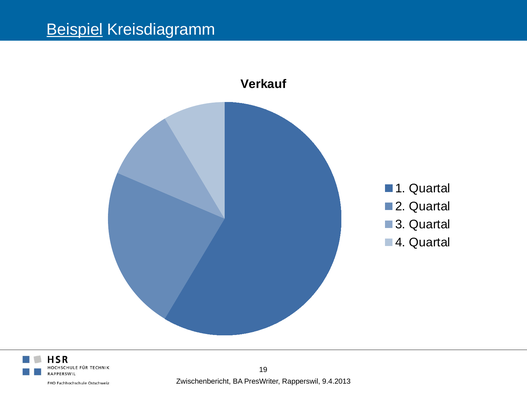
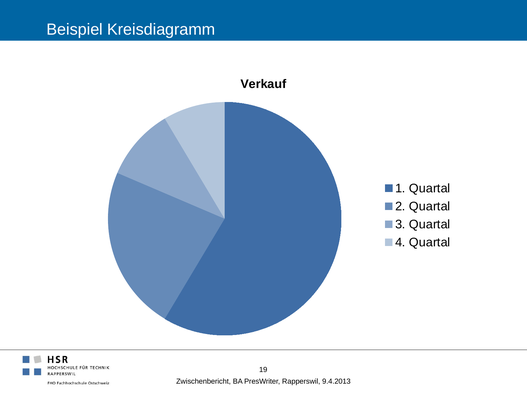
Beispiel underline: present -> none (75, 30)
